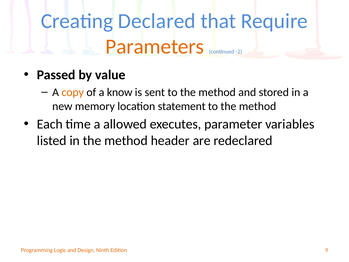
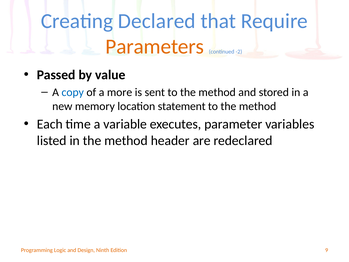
copy colour: orange -> blue (73, 92)
know: know -> more (120, 92)
allowed: allowed -> variable (125, 124)
